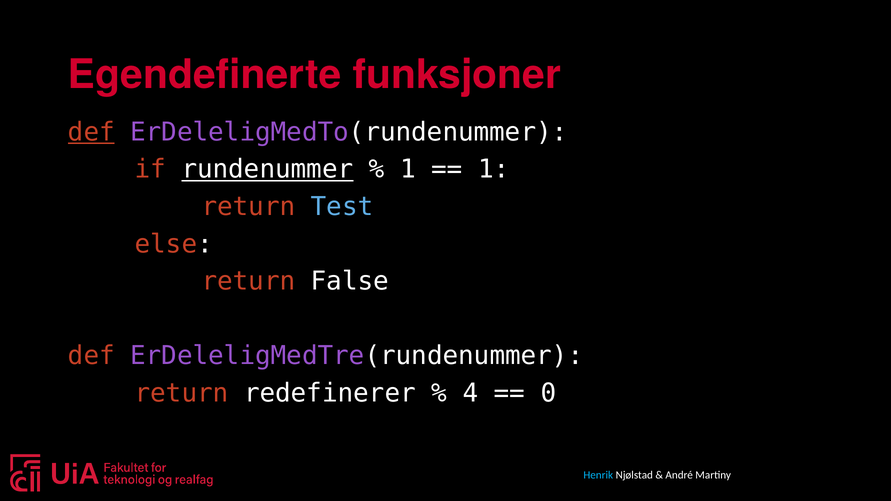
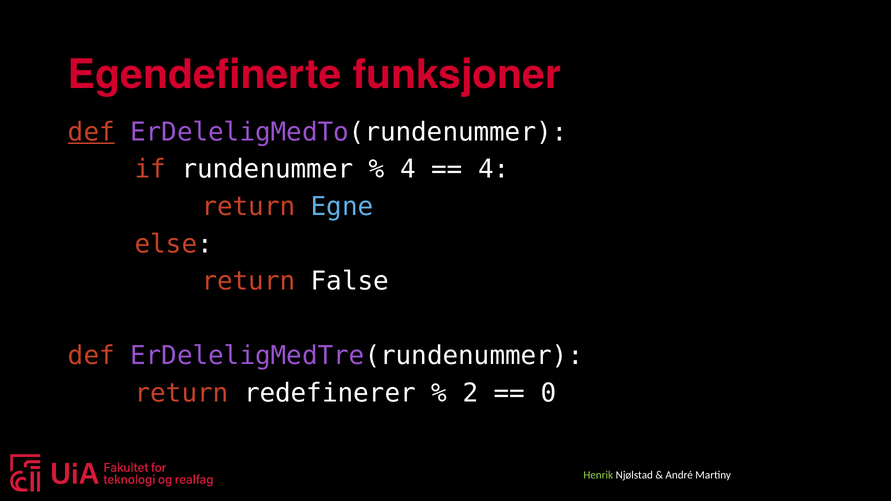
rundenummer underline: present -> none (267, 169)
1: 1 -> 4 (408, 169)
1: 1 -> 4 (494, 169)
Test: Test -> Egne (342, 207)
4: 4 -> 2 (470, 393)
Henrik colour: light blue -> light green (598, 475)
